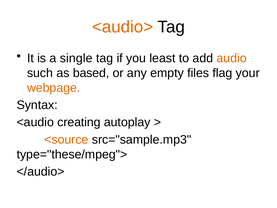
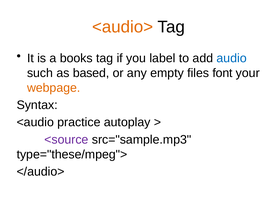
single: single -> books (76, 58)
least: least -> label (162, 58)
audio colour: orange -> blue (232, 58)
flag: flag -> font (223, 73)
creating: creating -> practice (79, 122)
<source colour: orange -> purple (66, 139)
